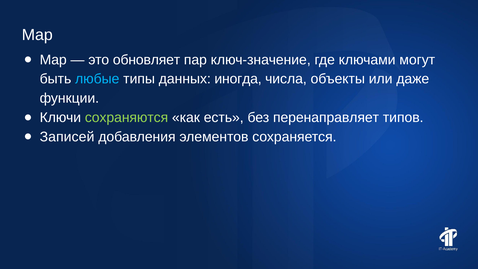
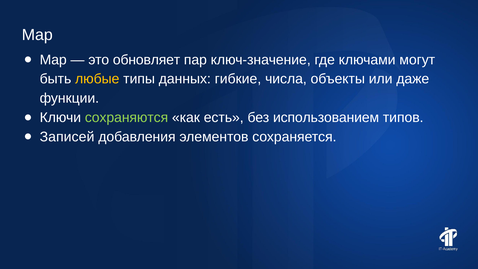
любые colour: light blue -> yellow (97, 79)
иногда: иногда -> гибкие (238, 79)
перенаправляет: перенаправляет -> использованием (326, 117)
